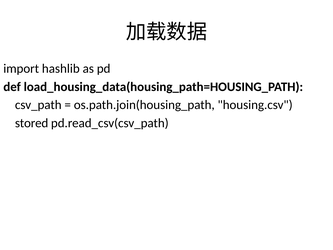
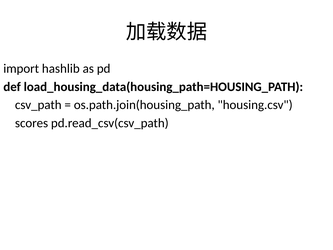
stored: stored -> scores (32, 123)
